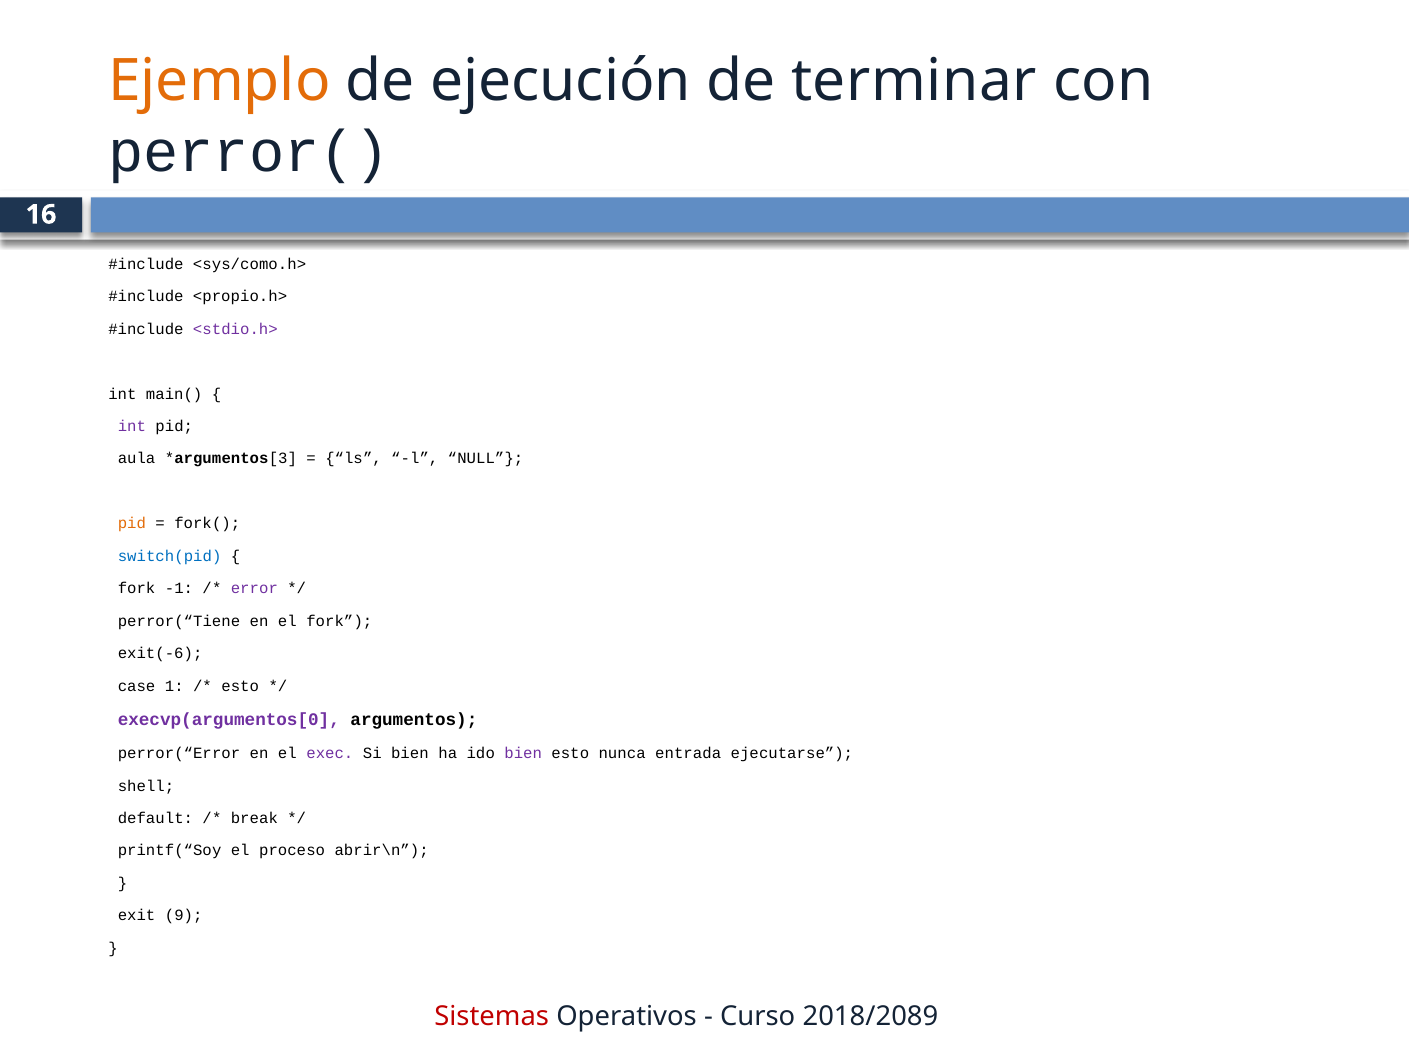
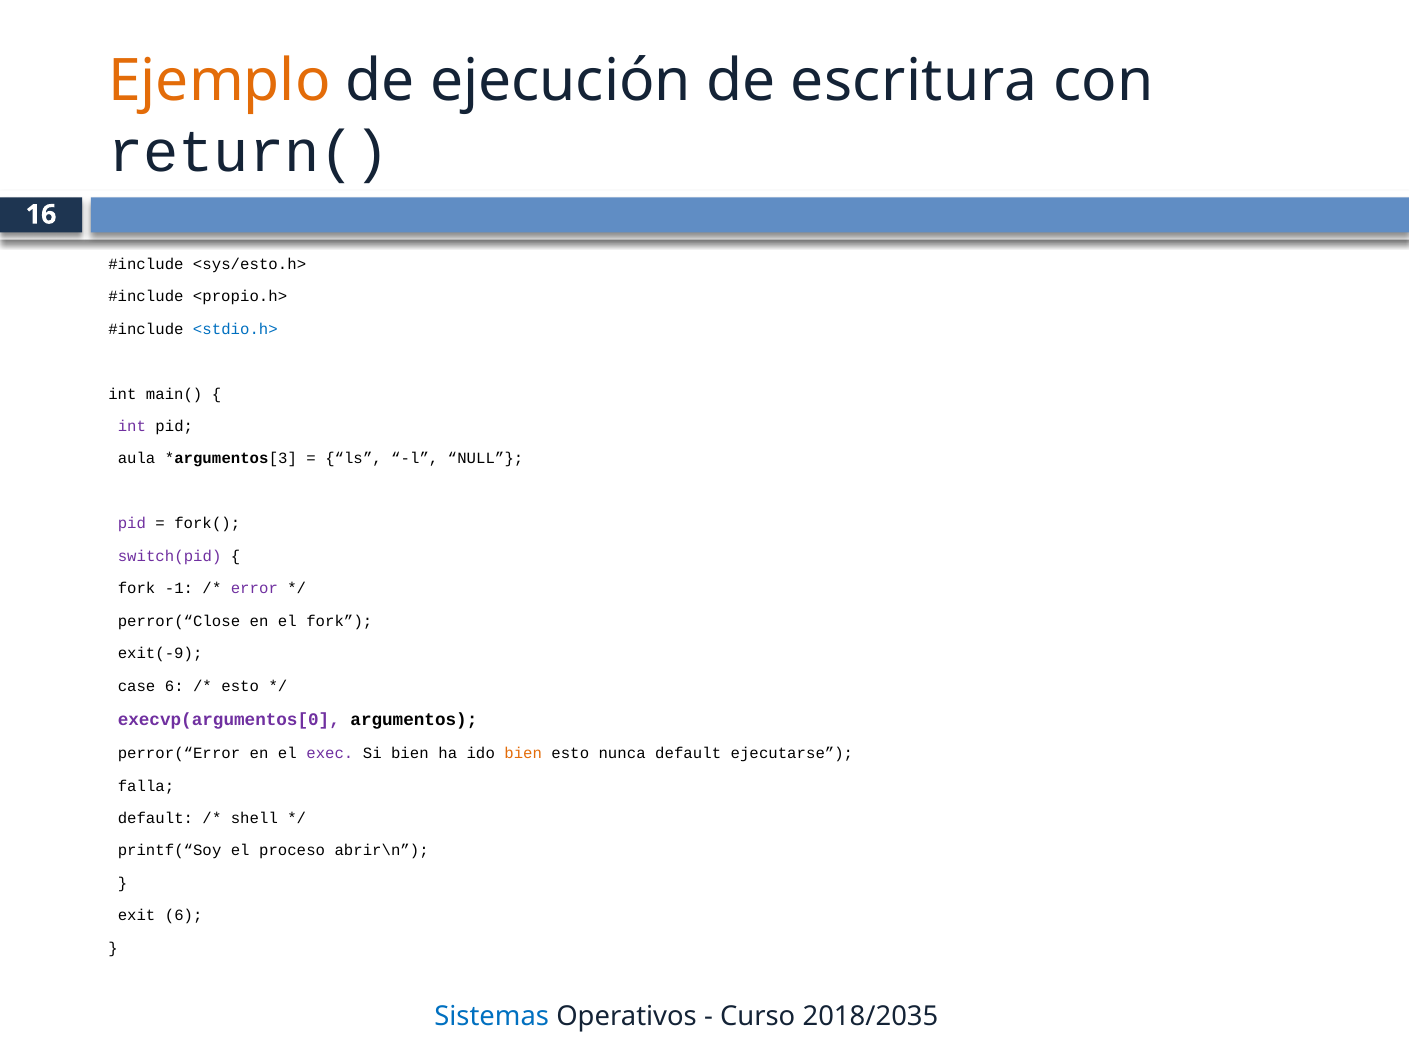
terminar: terminar -> escritura (914, 81)
perror(: perror( -> return( (249, 152)
<sys/como.h>: <sys/como.h> -> <sys/esto.h> (250, 264)
<stdio.h> colour: purple -> blue (235, 329)
pid colour: orange -> purple (132, 524)
switch(pid colour: blue -> purple (170, 556)
perror(“Tiene: perror(“Tiene -> perror(“Close (179, 621)
exit(-6: exit(-6 -> exit(-9 (160, 653)
case 1: 1 -> 6 (174, 686)
bien colour: purple -> orange (523, 753)
nunca entrada: entrada -> default (688, 753)
shell: shell -> falla (146, 786)
break: break -> shell (254, 818)
exit 9: 9 -> 6 (184, 915)
Sistemas colour: red -> blue (492, 1016)
2018/2089: 2018/2089 -> 2018/2035 (870, 1016)
